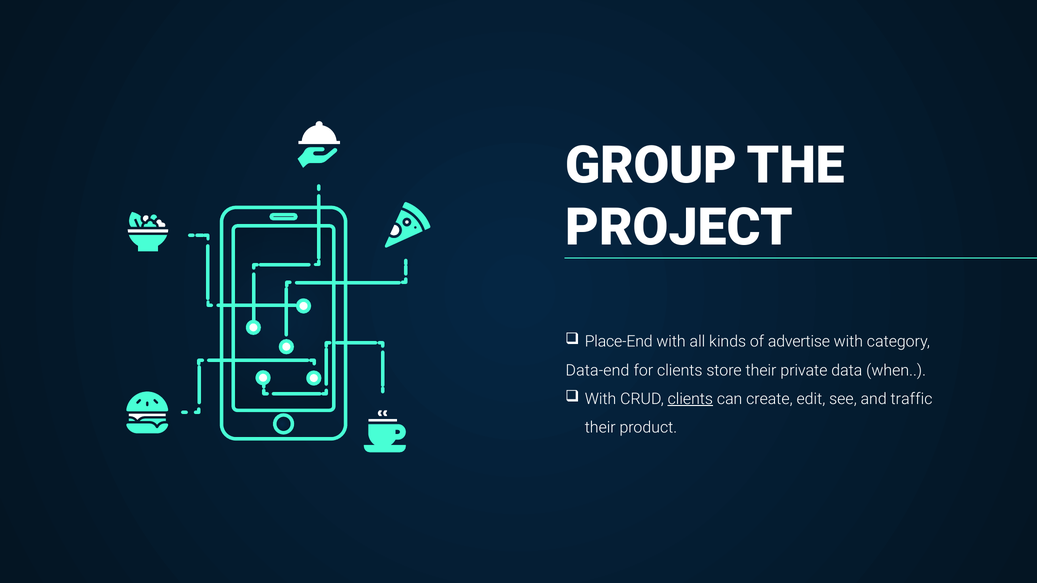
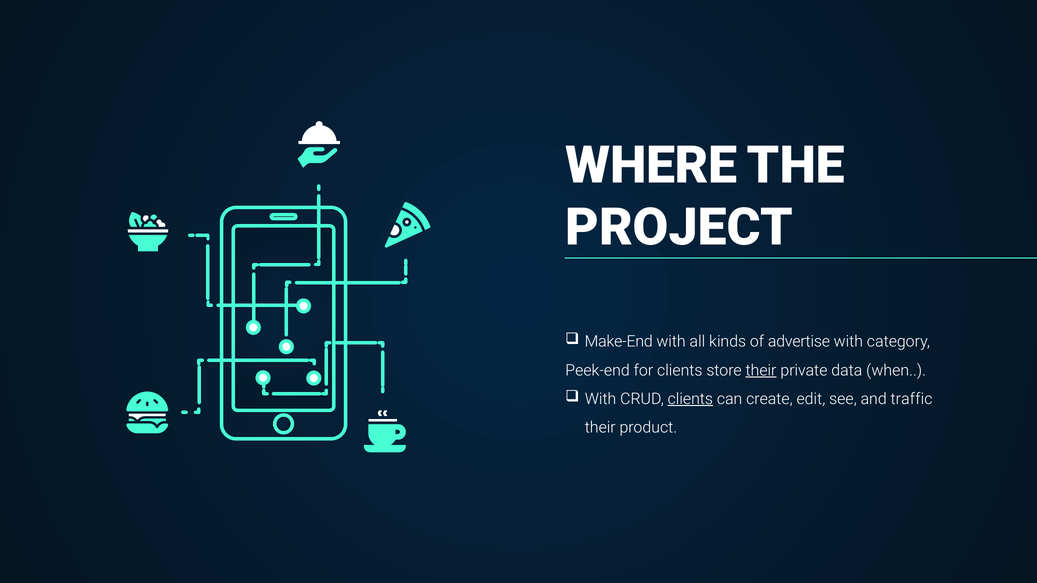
GROUP: GROUP -> WHERE (651, 166)
Place-End: Place-End -> Make-End (619, 342)
Data-end: Data-end -> Peek-end (598, 371)
their underline: none -> present (761, 371)
